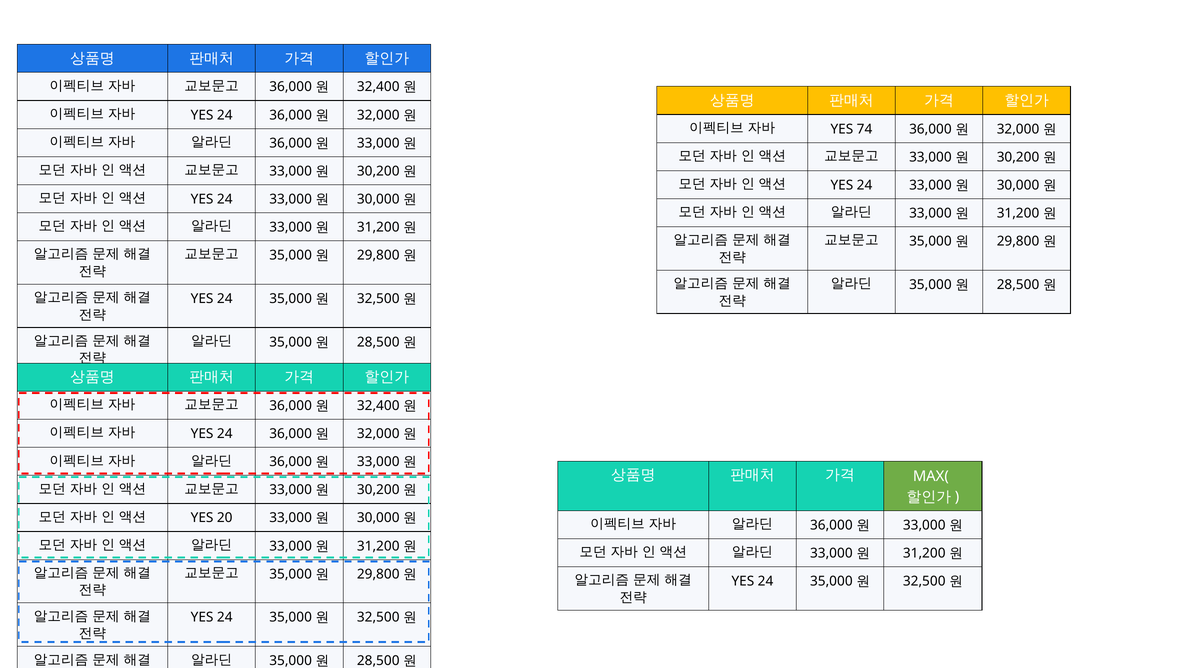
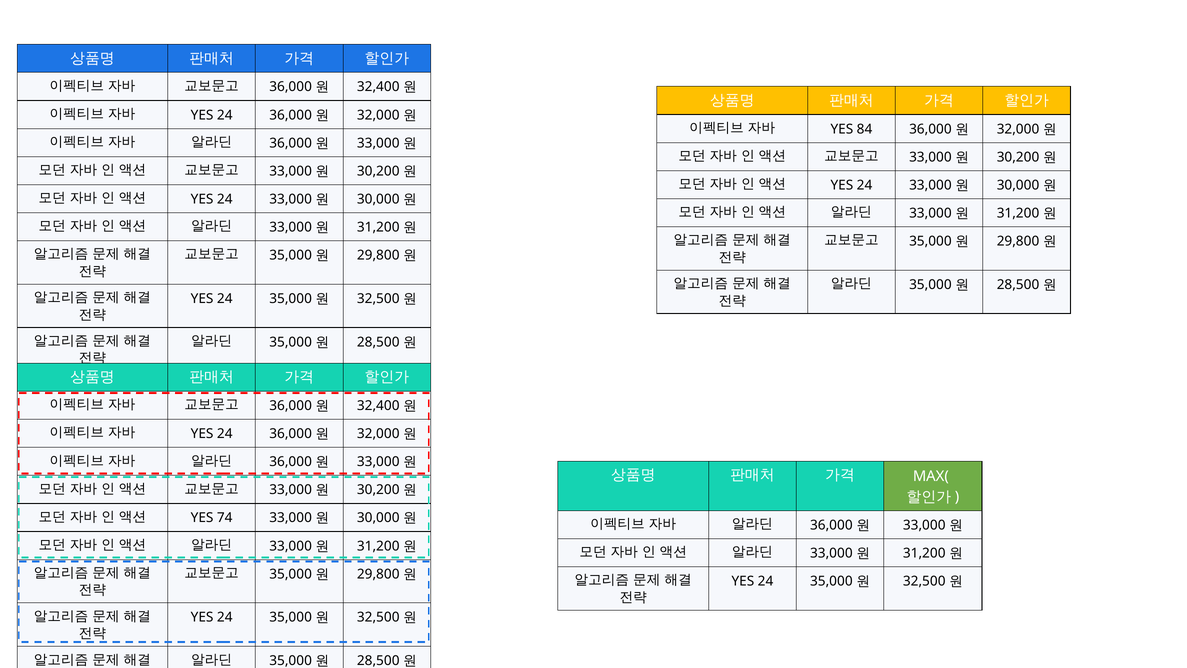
74: 74 -> 84 (865, 129)
20: 20 -> 74 (225, 518)
